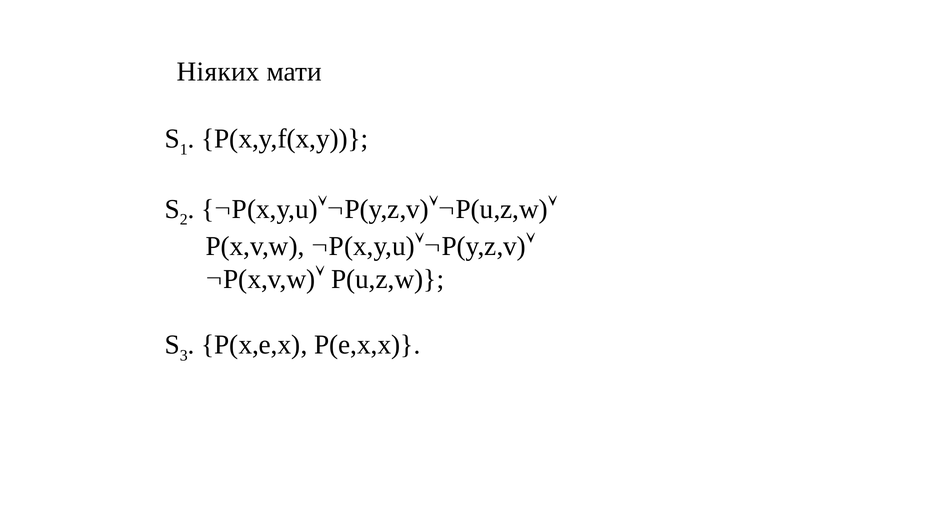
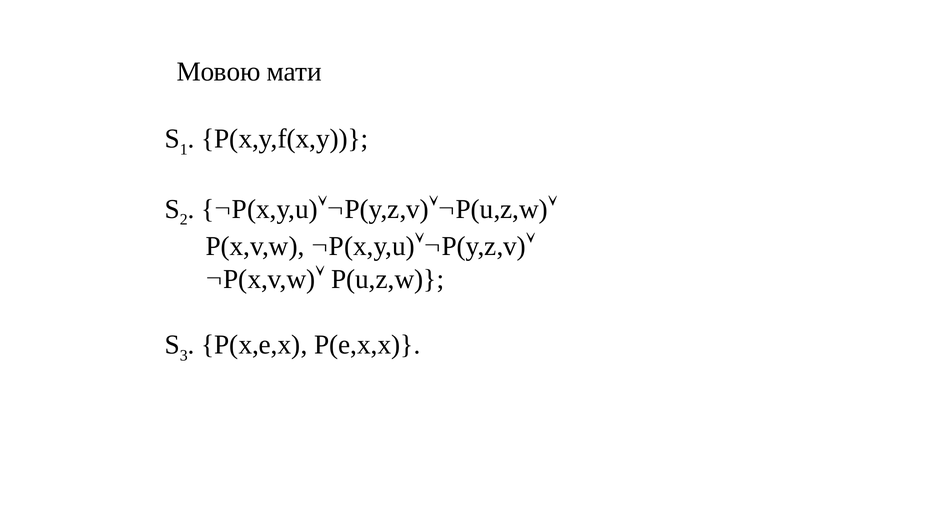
Ніяких: Ніяких -> Мовою (218, 72)
